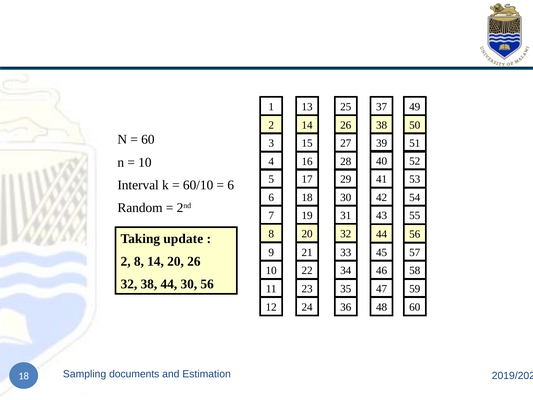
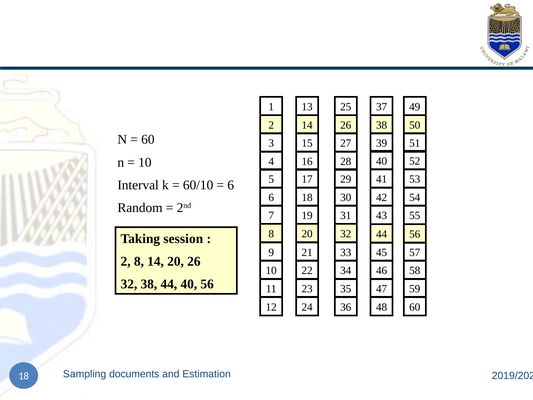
update: update -> session (183, 239)
44 30: 30 -> 40 (189, 284)
